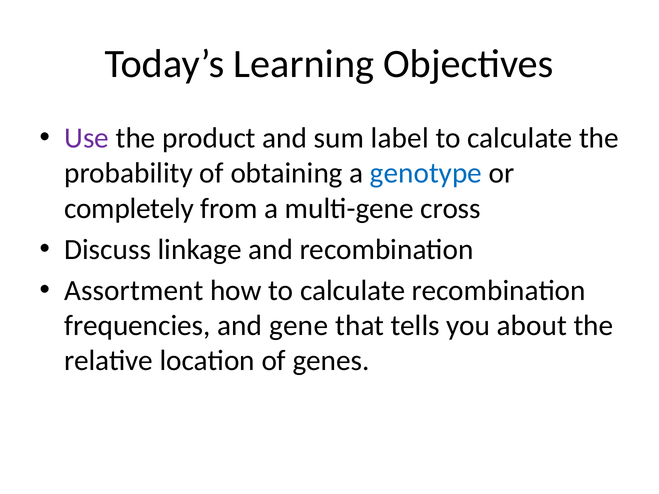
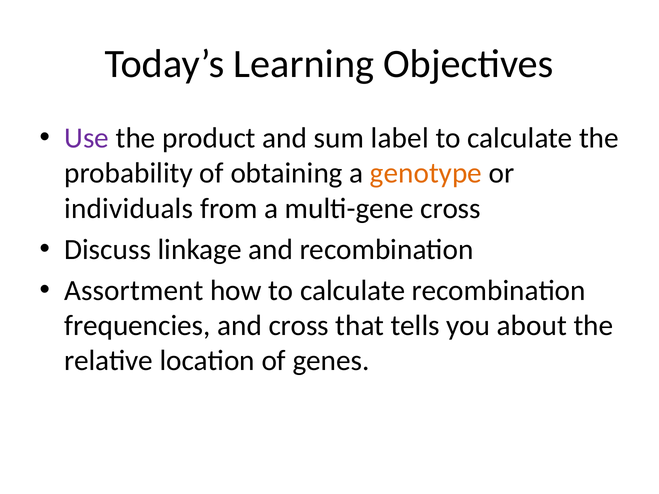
genotype colour: blue -> orange (426, 173)
completely: completely -> individuals (129, 209)
and gene: gene -> cross (299, 326)
